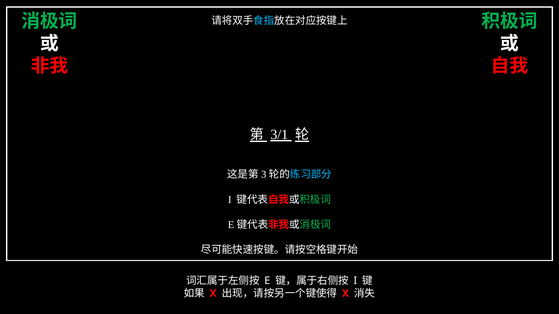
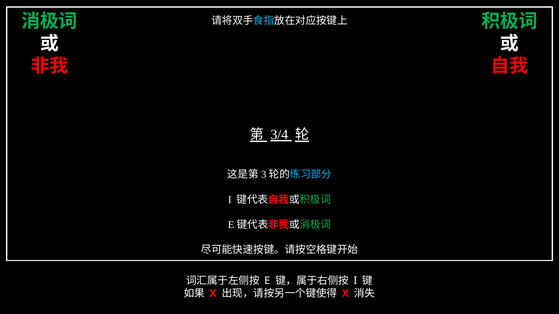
3/1: 3/1 -> 3/4 (279, 135)
